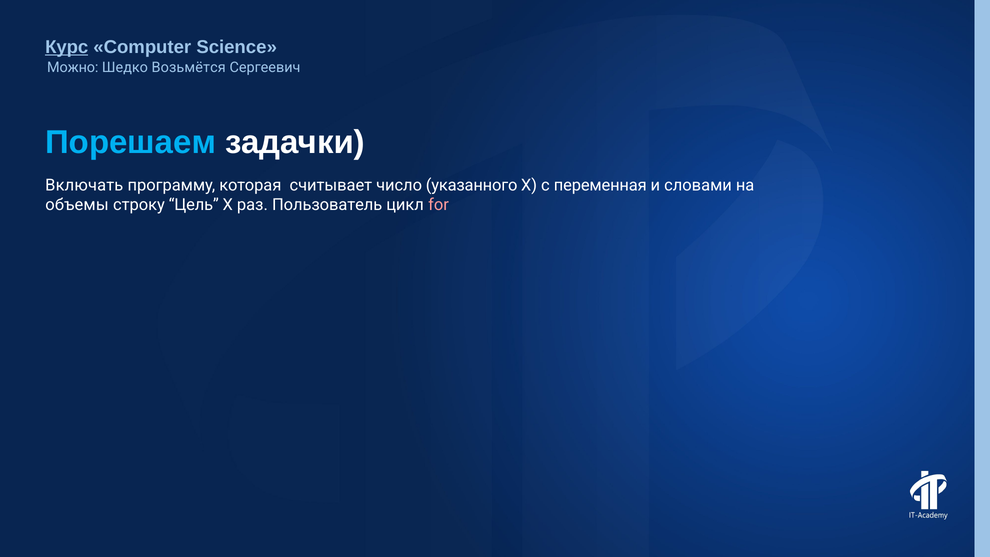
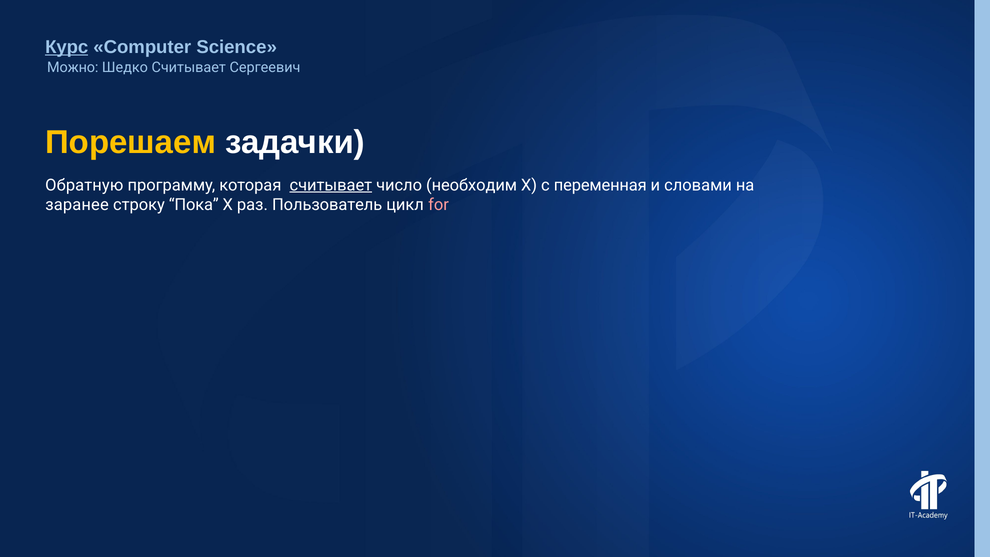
Шедко Возьмётся: Возьмётся -> Считывает (189, 67)
Порешаем colour: light blue -> yellow (131, 143)
Включать: Включать -> Обратную (84, 185)
считывает underline: none -> present (331, 185)
указанного: указанного -> необходим (472, 185)
объемы: объемы -> заранее (77, 205)
Цель: Цель -> Пока (194, 205)
